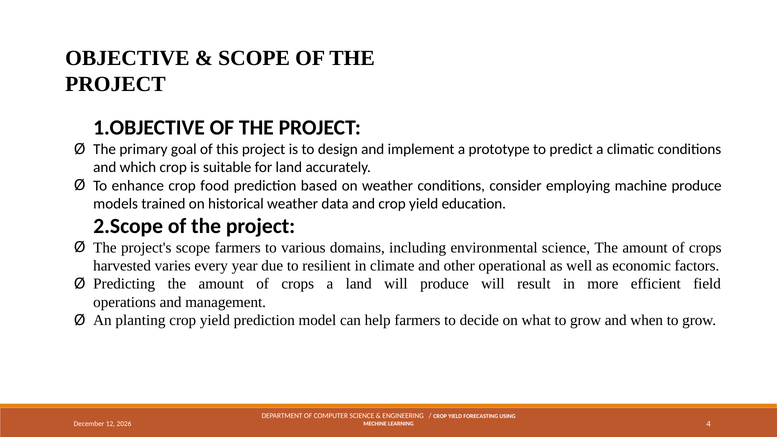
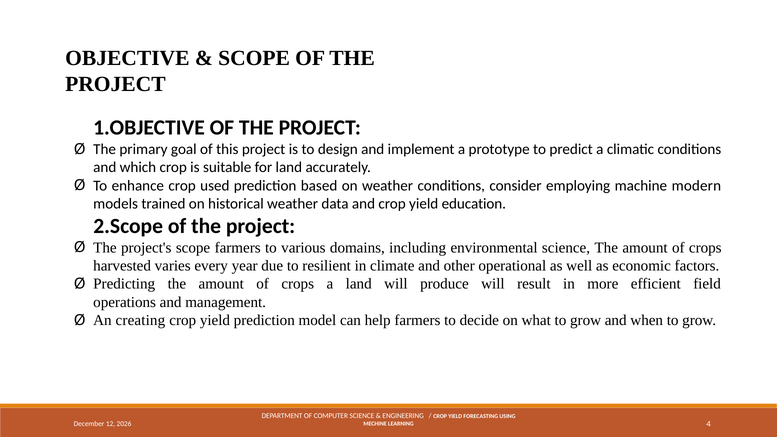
food: food -> used (215, 186)
machine produce: produce -> modern (696, 186)
planting: planting -> creating (140, 320)
